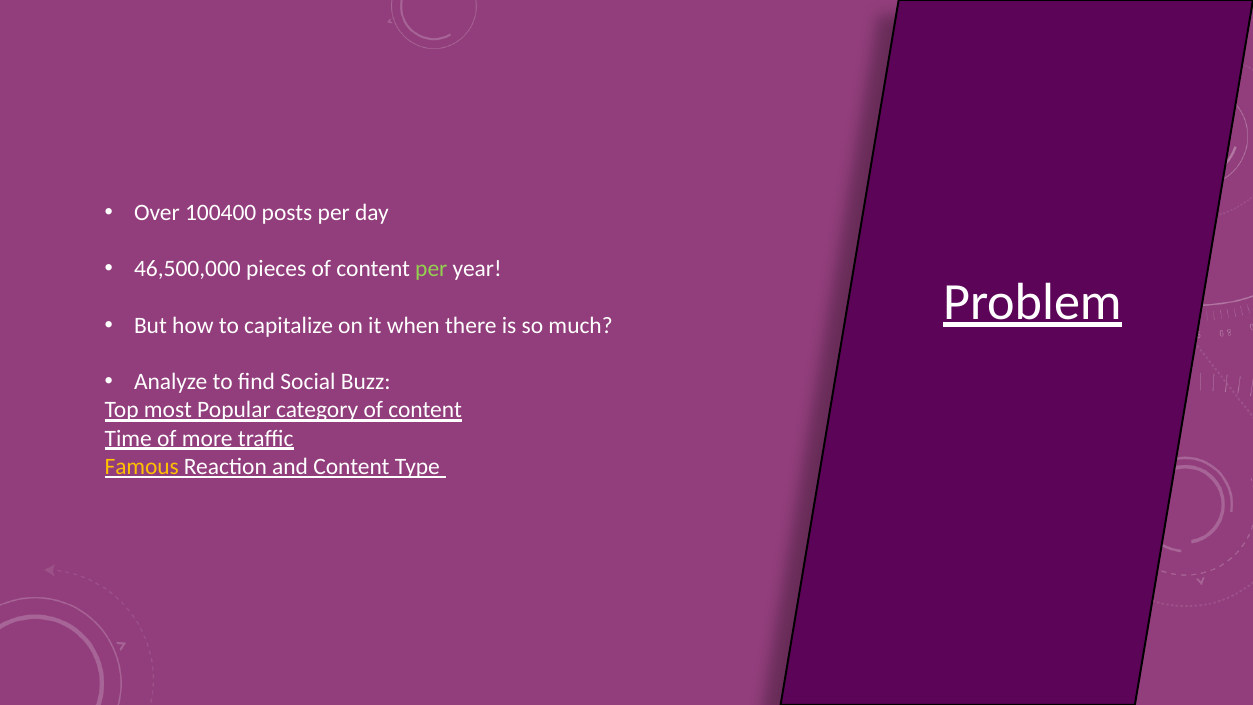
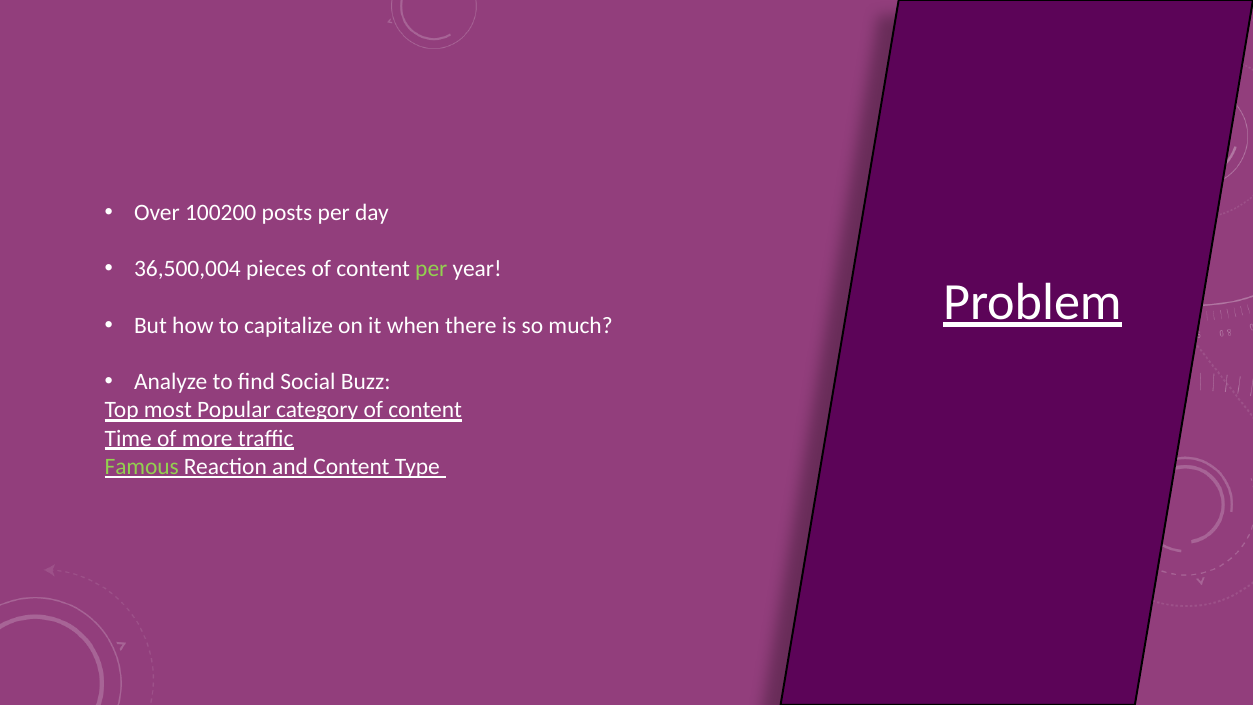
100400: 100400 -> 100200 (221, 213)
46,500,000: 46,500,000 -> 36,500,004 (187, 269)
Famous colour: yellow -> light green (142, 466)
